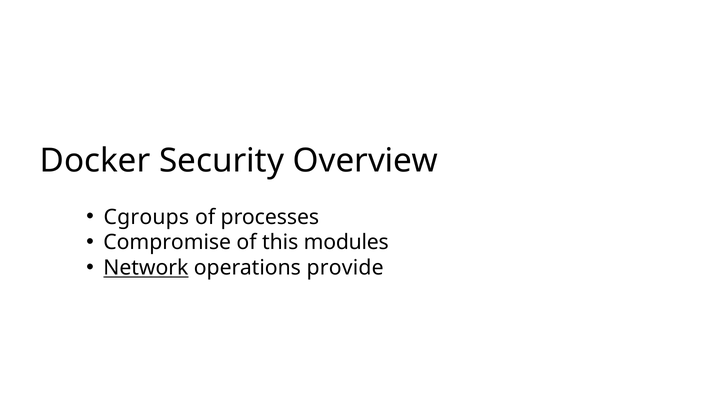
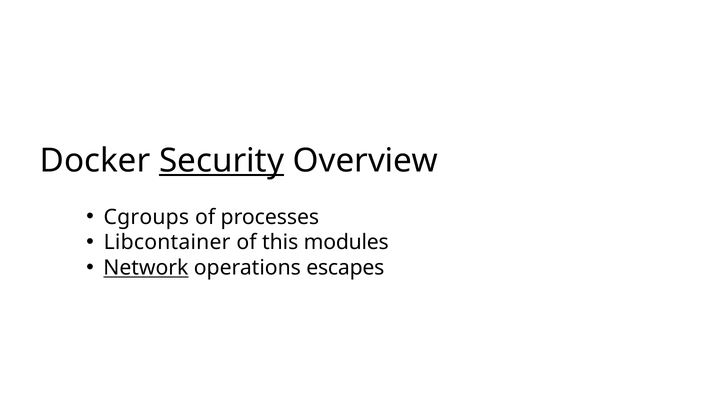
Security underline: none -> present (222, 161)
Compromise: Compromise -> Libcontainer (167, 243)
provide: provide -> escapes (345, 268)
